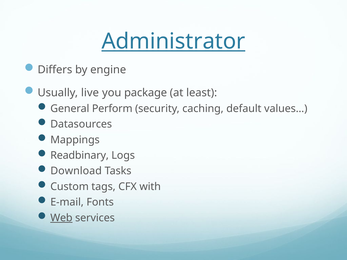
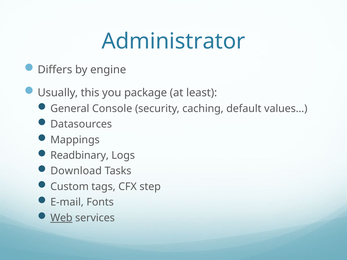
Administrator underline: present -> none (173, 41)
live: live -> this (90, 93)
Perform: Perform -> Console (112, 109)
with: with -> step (150, 187)
